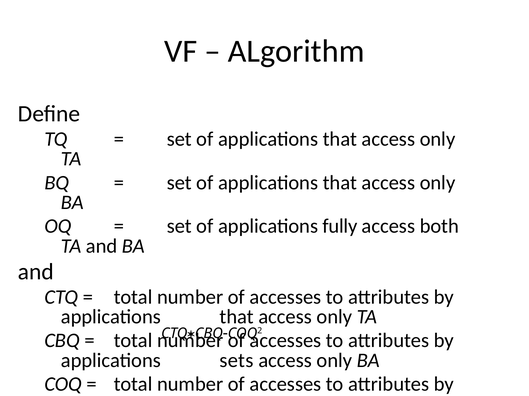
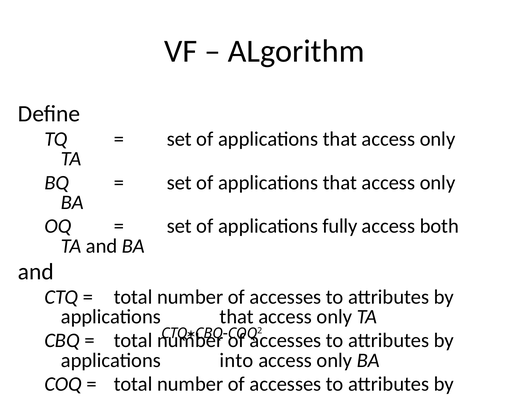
sets: sets -> into (237, 361)
